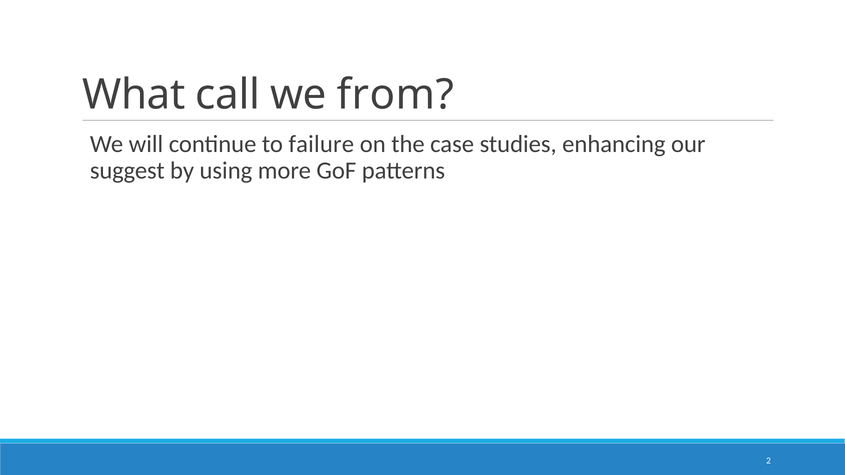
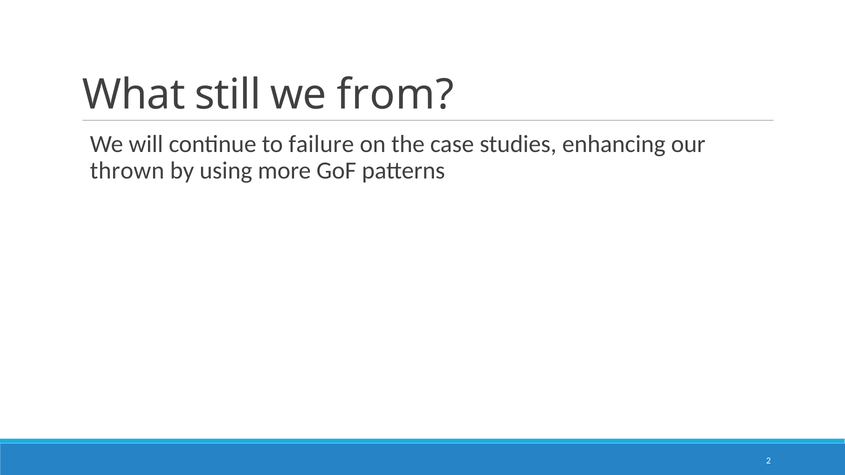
call: call -> still (228, 95)
suggest: suggest -> thrown (127, 171)
